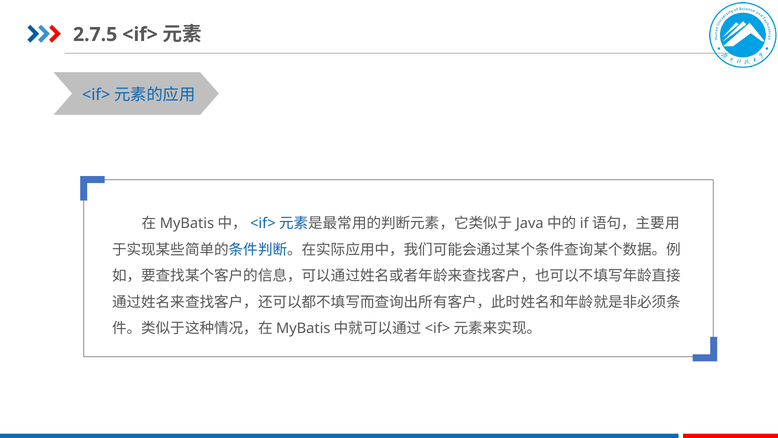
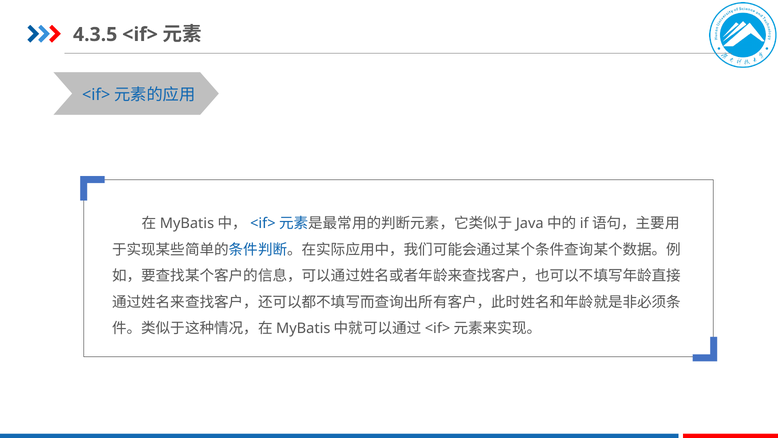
2.7.5: 2.7.5 -> 4.3.5 (95, 35)
